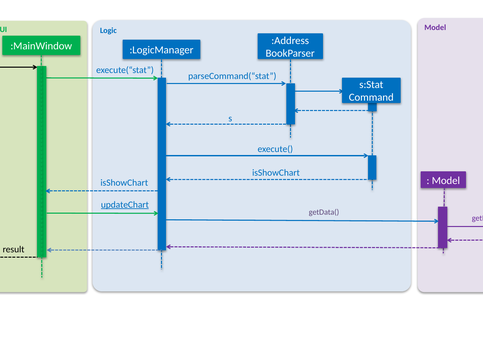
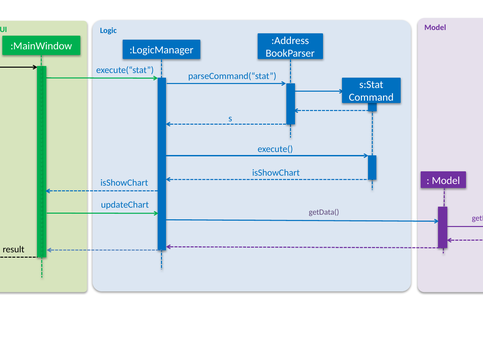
updateChart underline: present -> none (125, 205)
